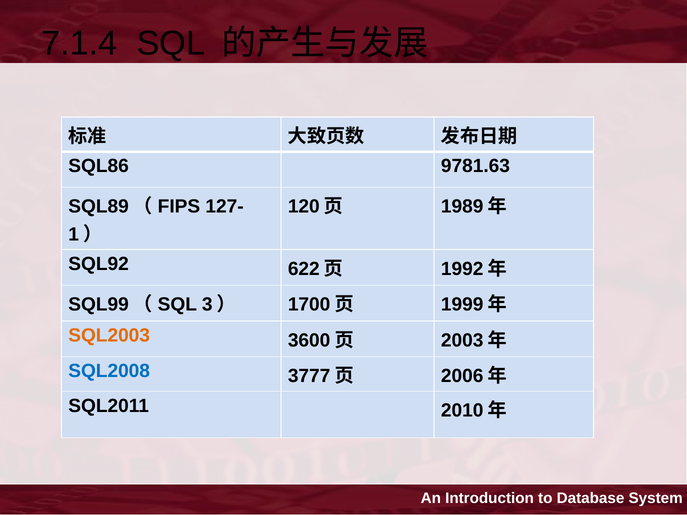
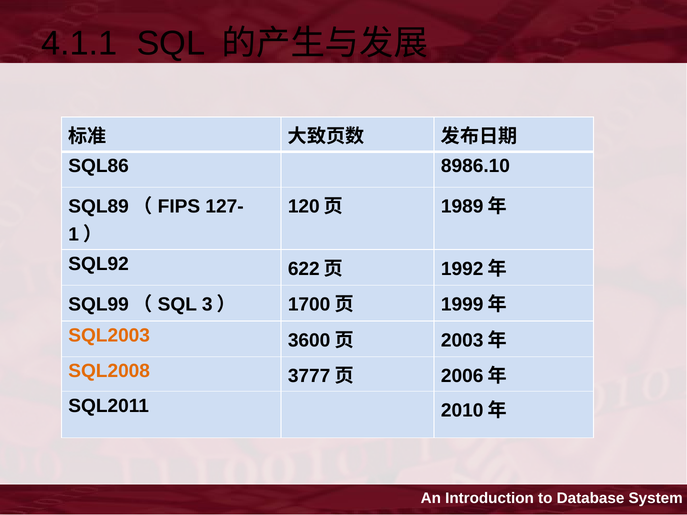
7.1.4: 7.1.4 -> 4.1.1 (79, 43)
9781.63: 9781.63 -> 8986.10 (475, 166)
SQL2008 colour: blue -> orange (109, 371)
